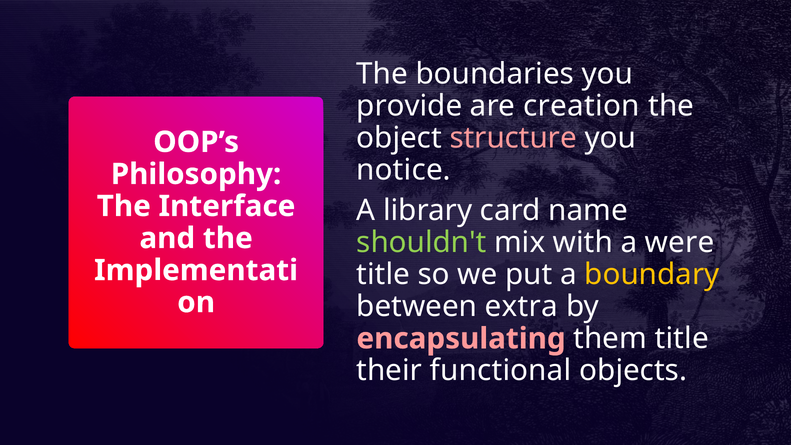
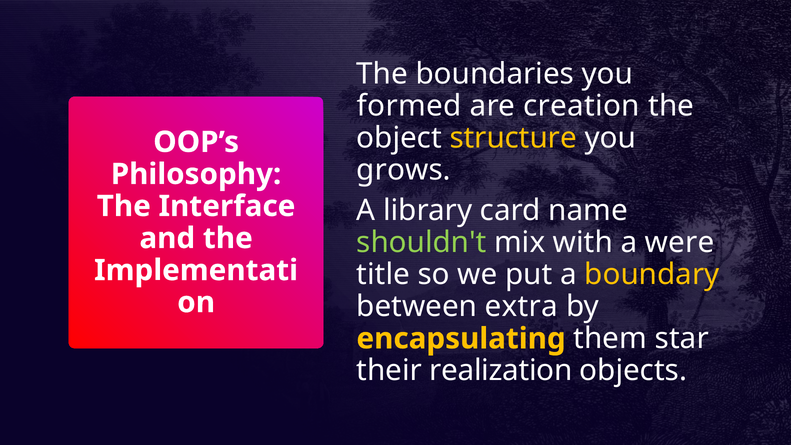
provide: provide -> formed (409, 106)
structure colour: pink -> yellow (513, 138)
notice: notice -> grows (404, 170)
encapsulating colour: pink -> yellow (461, 339)
them title: title -> star (682, 339)
functional: functional -> realization (501, 371)
